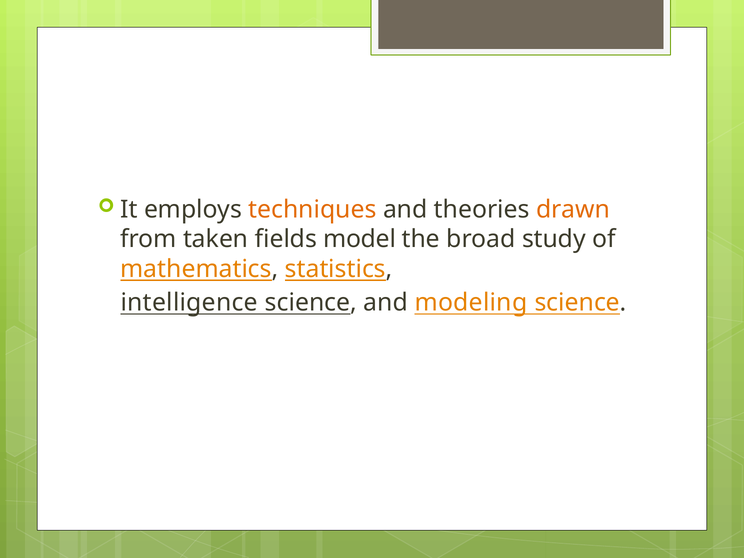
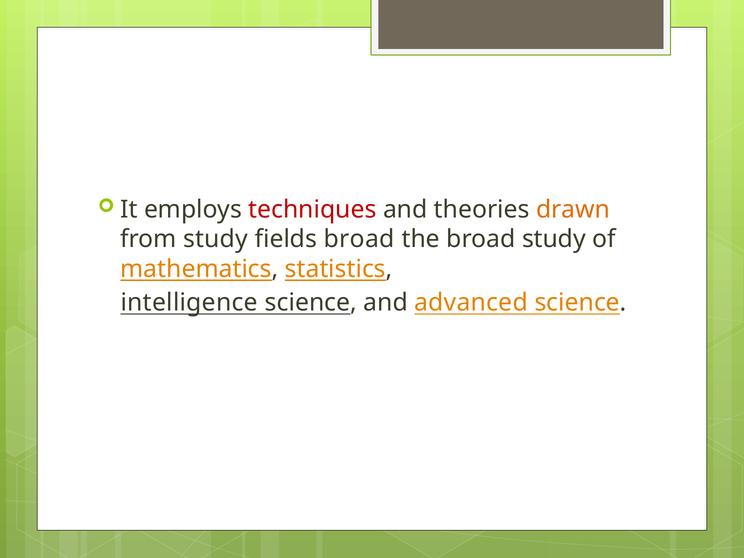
techniques colour: orange -> red (312, 209)
from taken: taken -> study (216, 239)
fields model: model -> broad (359, 239)
modeling: modeling -> advanced (471, 303)
